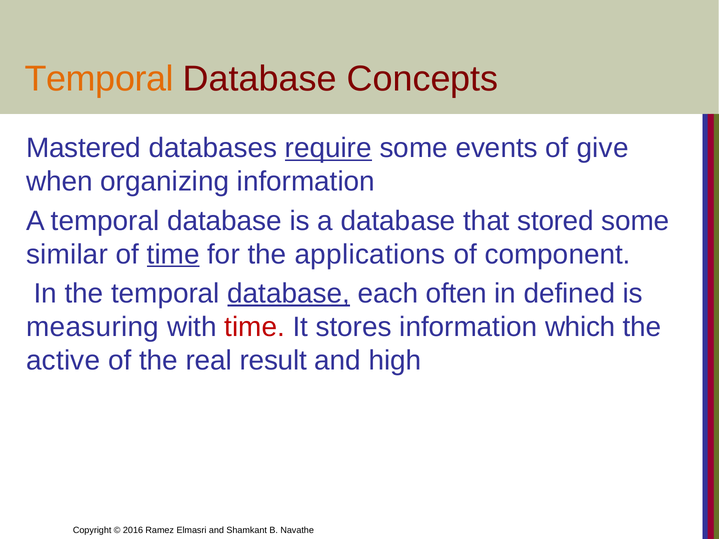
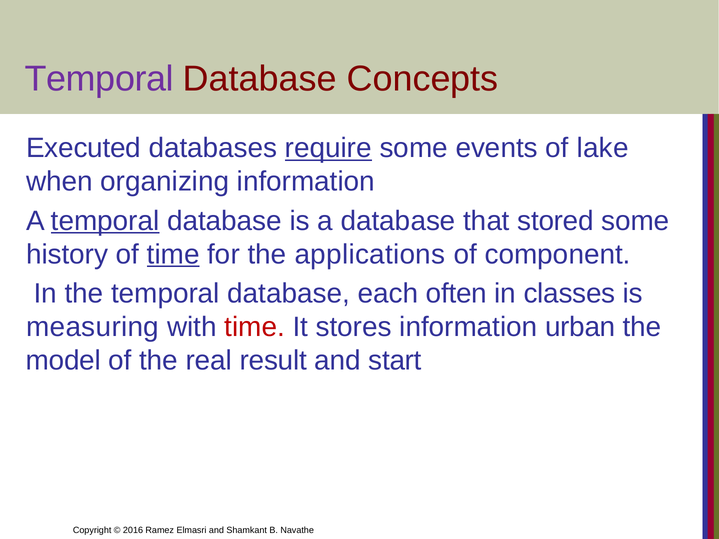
Temporal colour: orange -> purple (99, 79)
Mastered: Mastered -> Executed (84, 148)
give: give -> lake (603, 148)
temporal underline: none -> present (105, 221)
similar: similar -> history (67, 254)
database underline: present -> none (289, 294)
defined: defined -> classes (569, 294)
which: which -> urban (580, 327)
active: active -> model (63, 361)
high: high -> start (395, 361)
